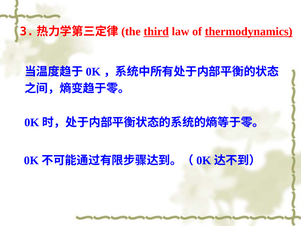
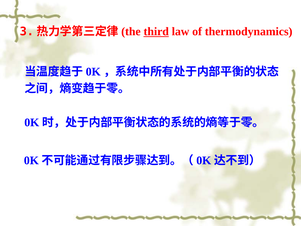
thermodynamics underline: present -> none (249, 32)
